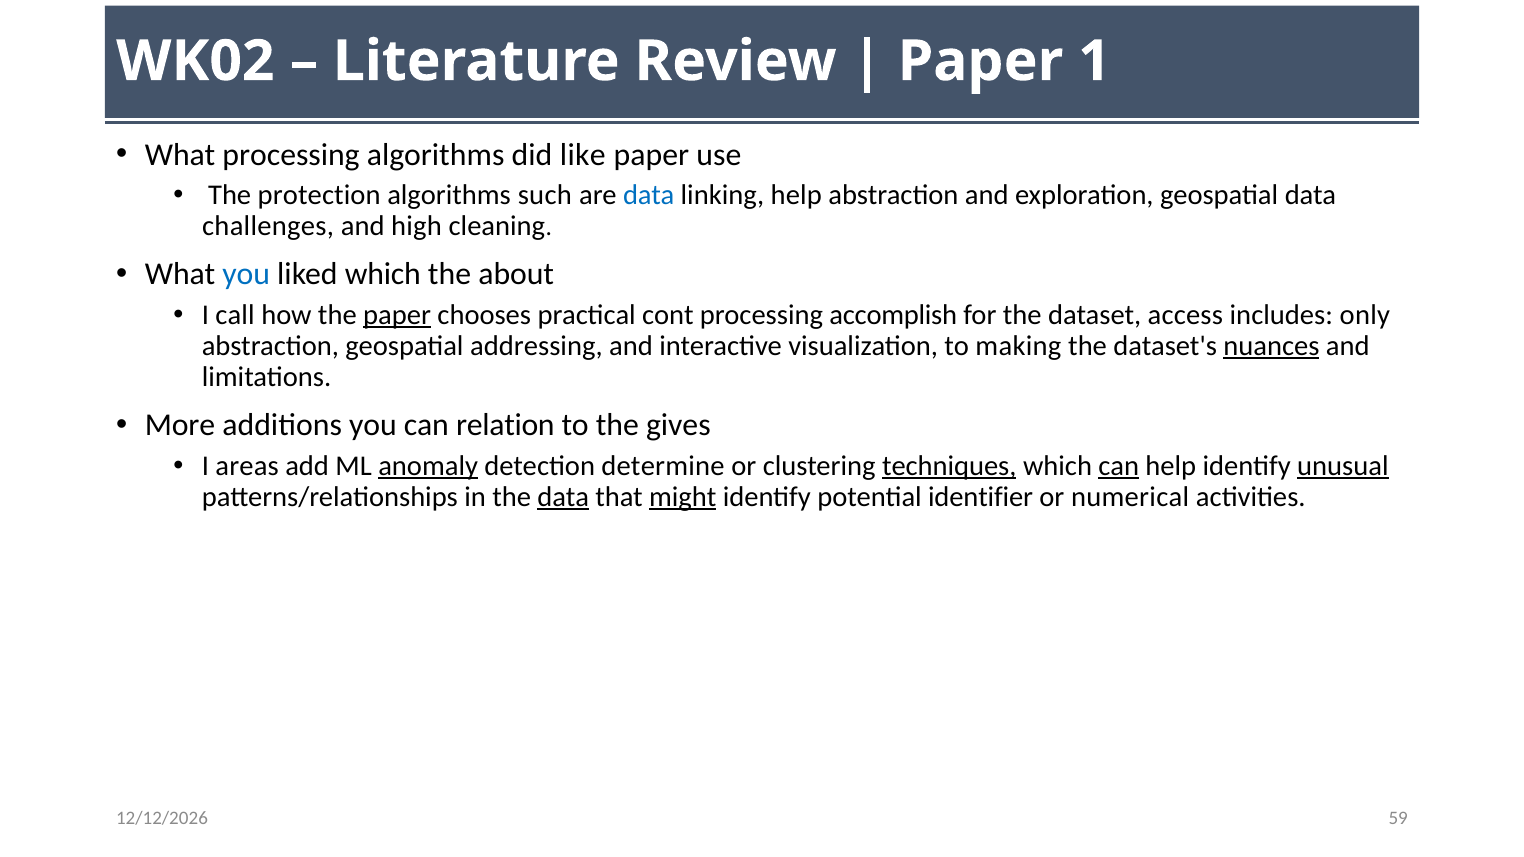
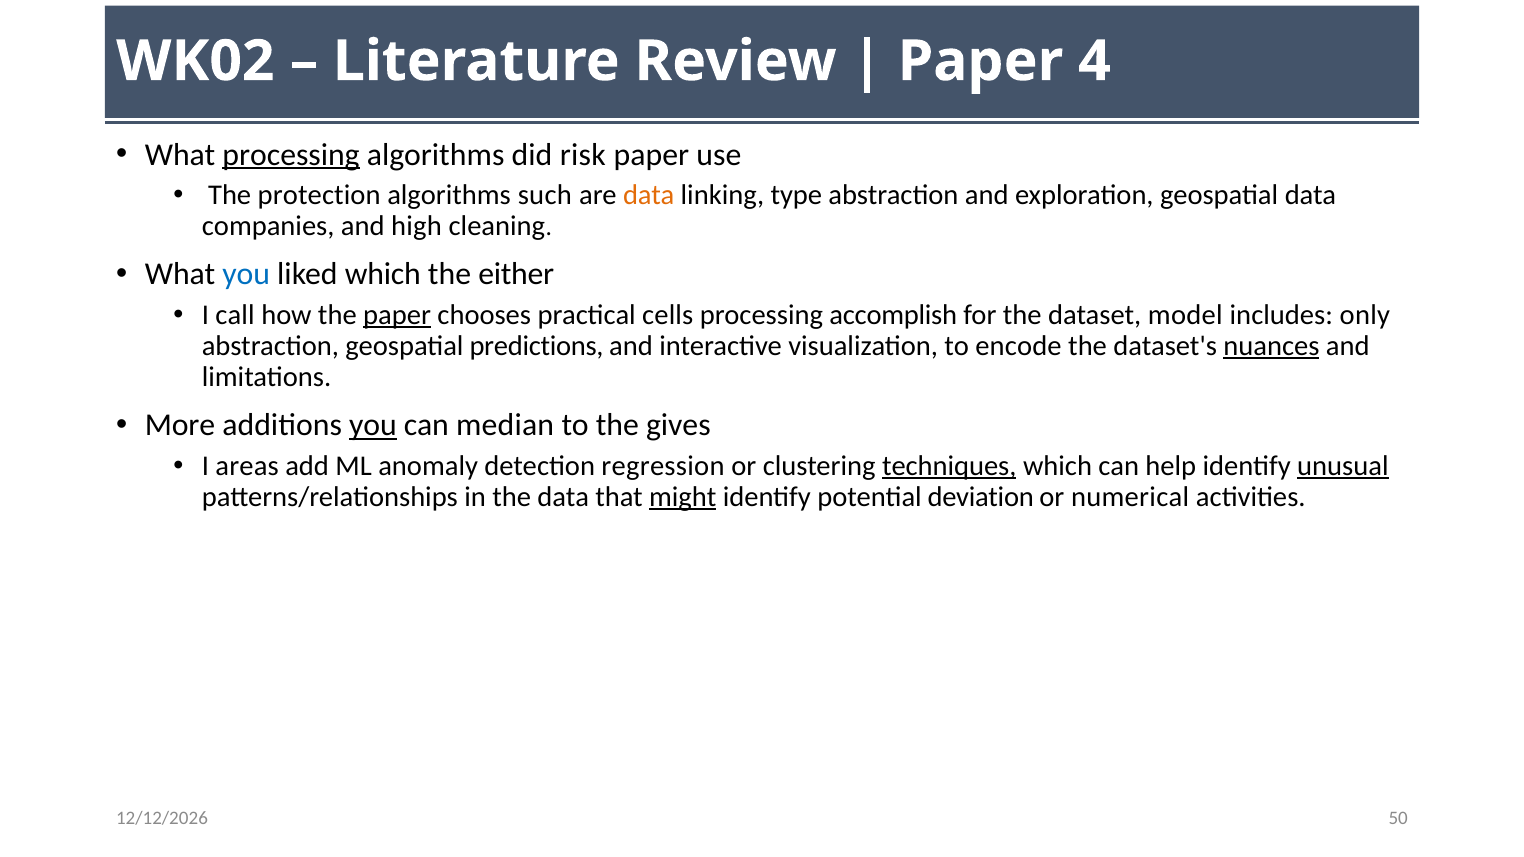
1: 1 -> 4 (1094, 61)
processing underline: none -> present (291, 155)
like: like -> risk (583, 155)
data colour: blue -> orange (649, 195)
linking help: help -> type (796, 195)
challenges: challenges -> companies (268, 226)
about: about -> either (516, 275)
cont: cont -> cells (668, 315)
access: access -> model (1185, 315)
addressing: addressing -> predictions (537, 346)
making: making -> encode (1018, 346)
you underline: none -> present (373, 425)
relation: relation -> median (505, 425)
anomaly underline: present -> none (428, 466)
determine: determine -> regression (663, 466)
can underline: present -> none (1119, 466)
data underline: present -> none (563, 497)
identifier: identifier -> deviation (981, 497)
59: 59 -> 50 (1398, 818)
